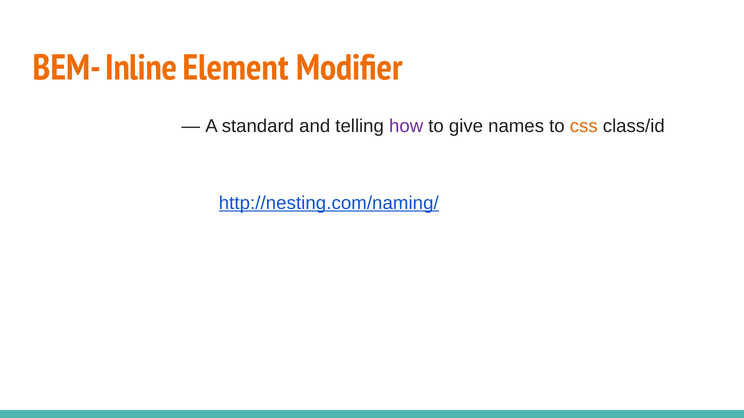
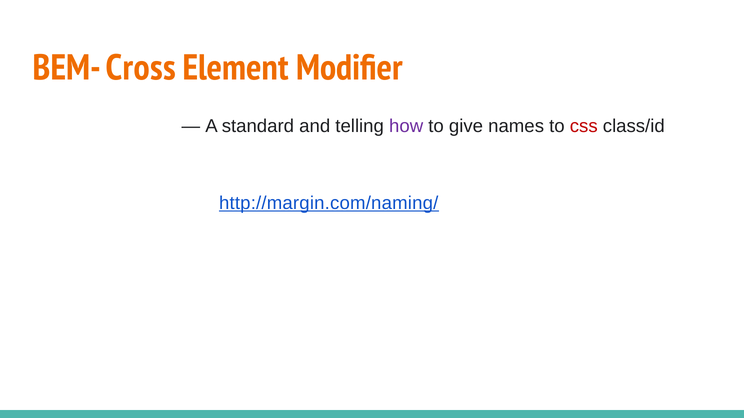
Inline: Inline -> Cross (141, 68)
css colour: orange -> red (584, 126)
http://nesting.com/naming/: http://nesting.com/naming/ -> http://margin.com/naming/ (329, 203)
